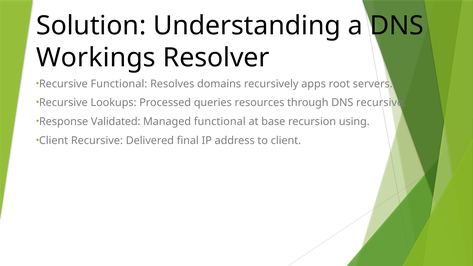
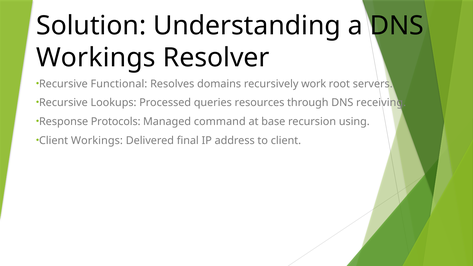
apps: apps -> work (314, 84)
DNS recursive: recursive -> receiving (381, 103)
Validated: Validated -> Protocols (116, 122)
Managed functional: functional -> command (220, 122)
Client Recursive: Recursive -> Workings (97, 141)
